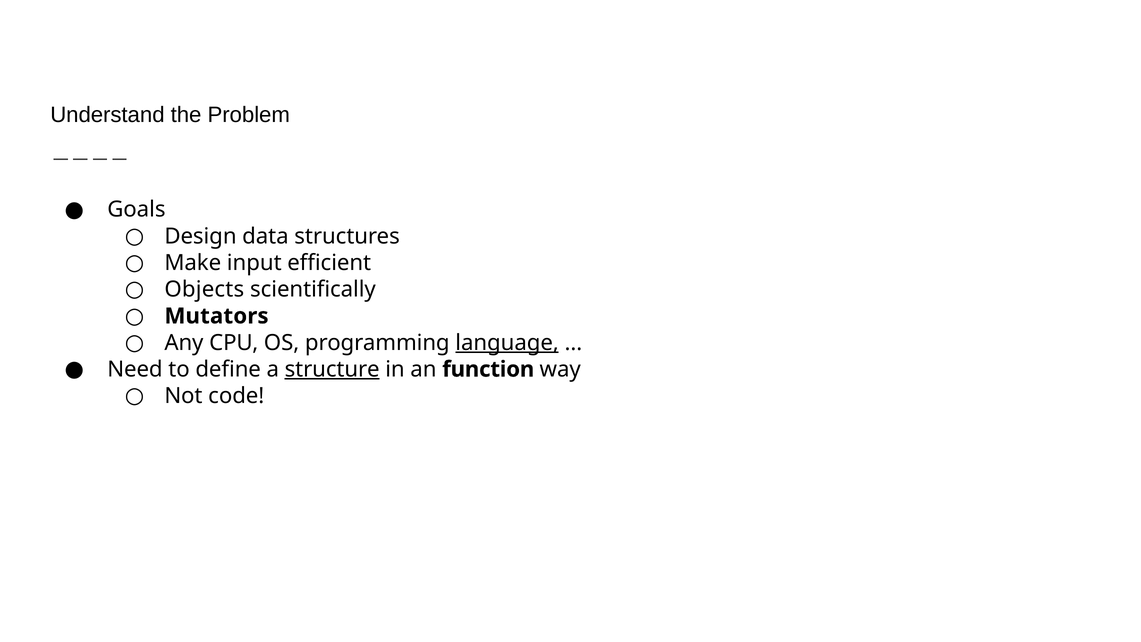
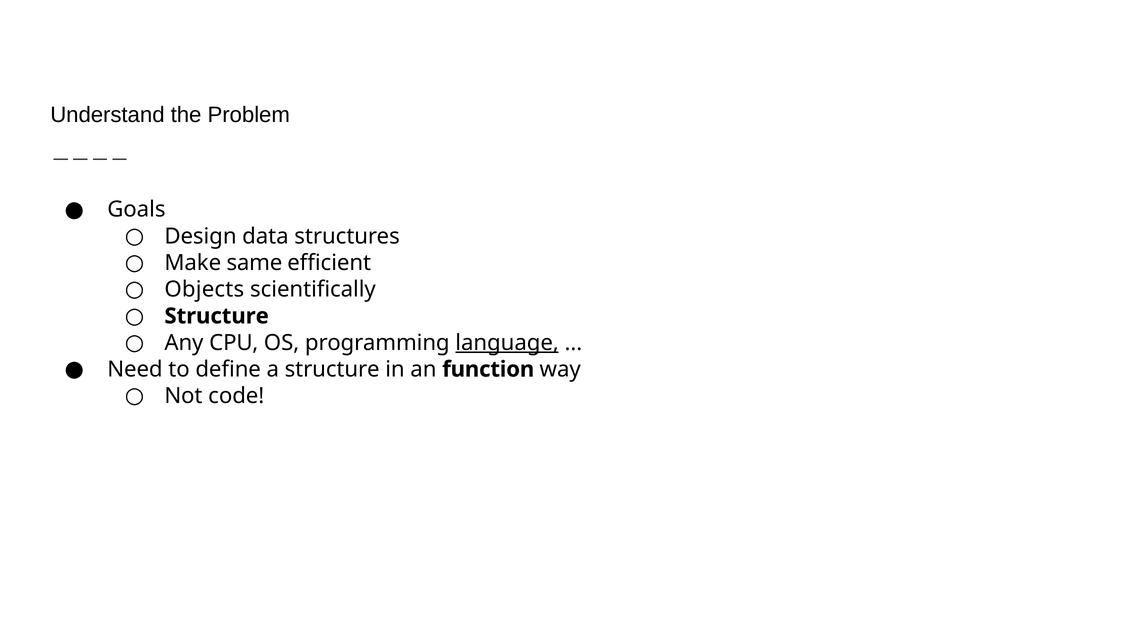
input: input -> same (254, 263)
Mutators: Mutators -> Structure (217, 316)
structure underline: present -> none (332, 369)
